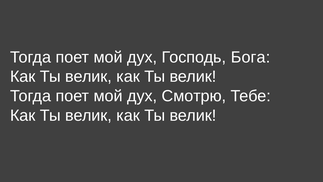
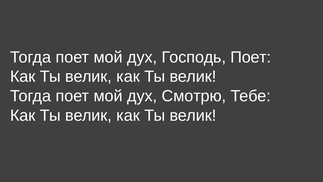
Господь Бога: Бога -> Поет (251, 57)
